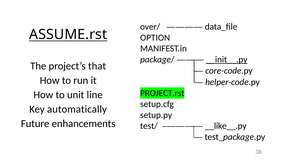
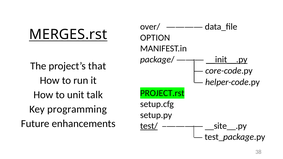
ASSUME.rst: ASSUME.rst -> MERGES.rst (68, 34)
line: line -> talk (95, 95)
automatically: automatically -> programming (77, 109)
test/ underline: none -> present (149, 126)
__like__.py: __like__.py -> __site__.py (226, 126)
